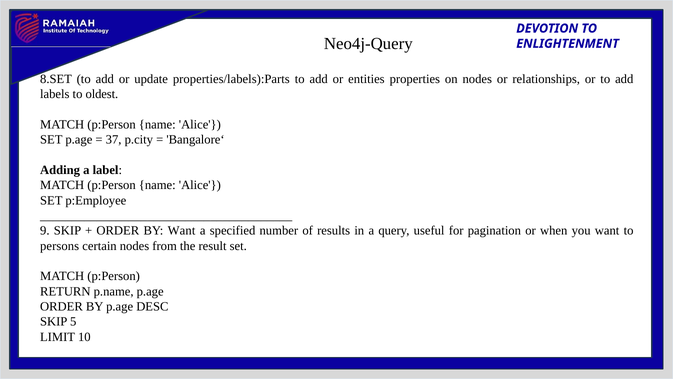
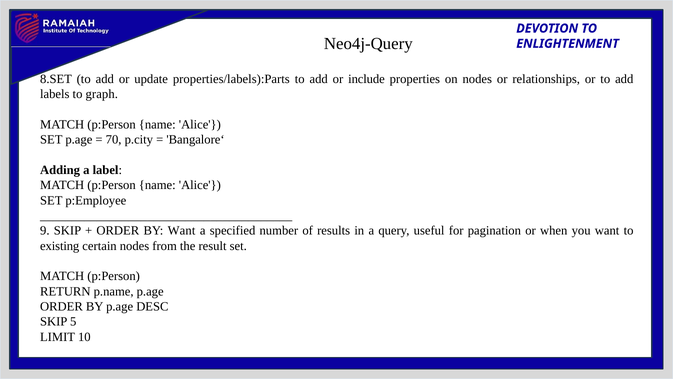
entities: entities -> include (366, 79)
oldest: oldest -> graph (102, 94)
37: 37 -> 70 (114, 140)
persons: persons -> existing (60, 246)
